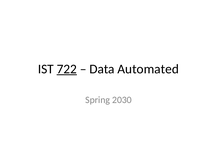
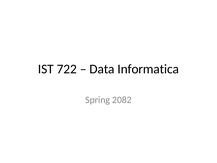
722 underline: present -> none (67, 69)
Automated: Automated -> Informatica (148, 69)
2030: 2030 -> 2082 (122, 100)
